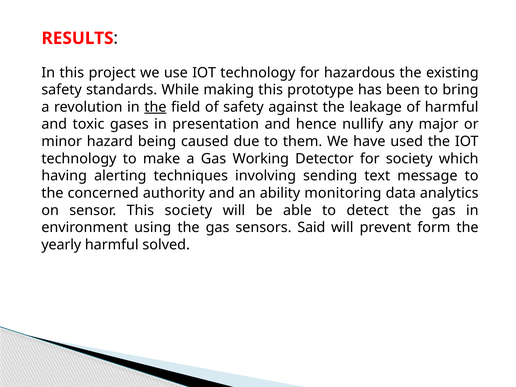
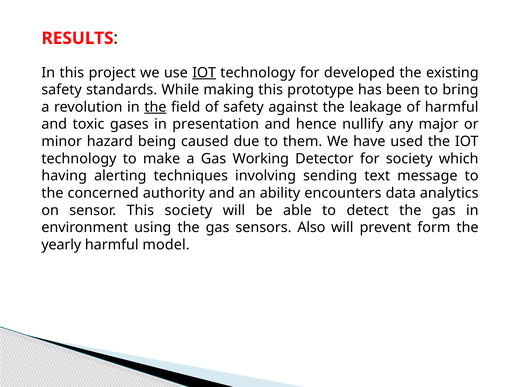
IOT underline: none -> present (204, 73)
hazardous: hazardous -> developed (359, 73)
monitoring: monitoring -> encounters (343, 193)
Said: Said -> Also (311, 227)
solved: solved -> model (166, 245)
